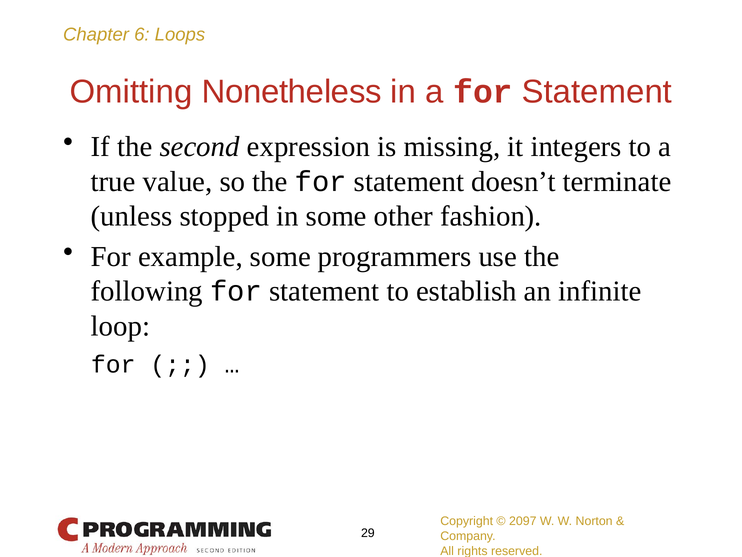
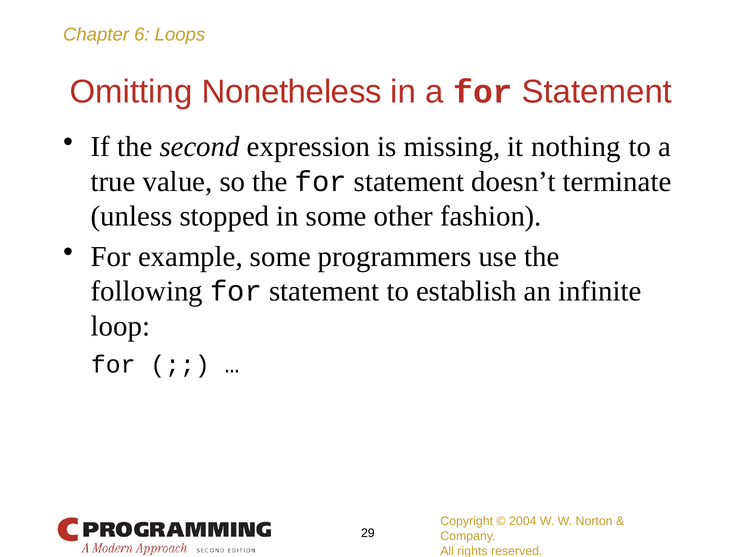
integers: integers -> nothing (576, 147)
2097: 2097 -> 2004 (523, 521)
